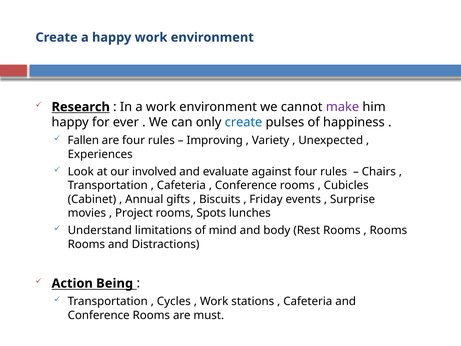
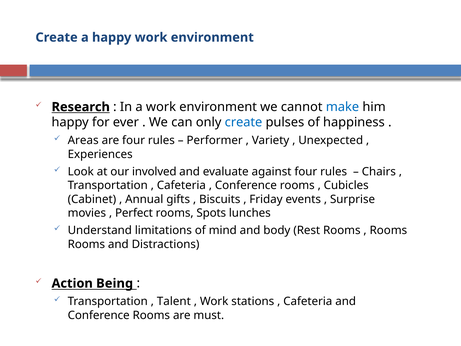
make colour: purple -> blue (342, 107)
Fallen: Fallen -> Areas (83, 140)
Improving: Improving -> Performer (215, 140)
Project: Project -> Perfect (134, 213)
Cycles: Cycles -> Talent (174, 301)
